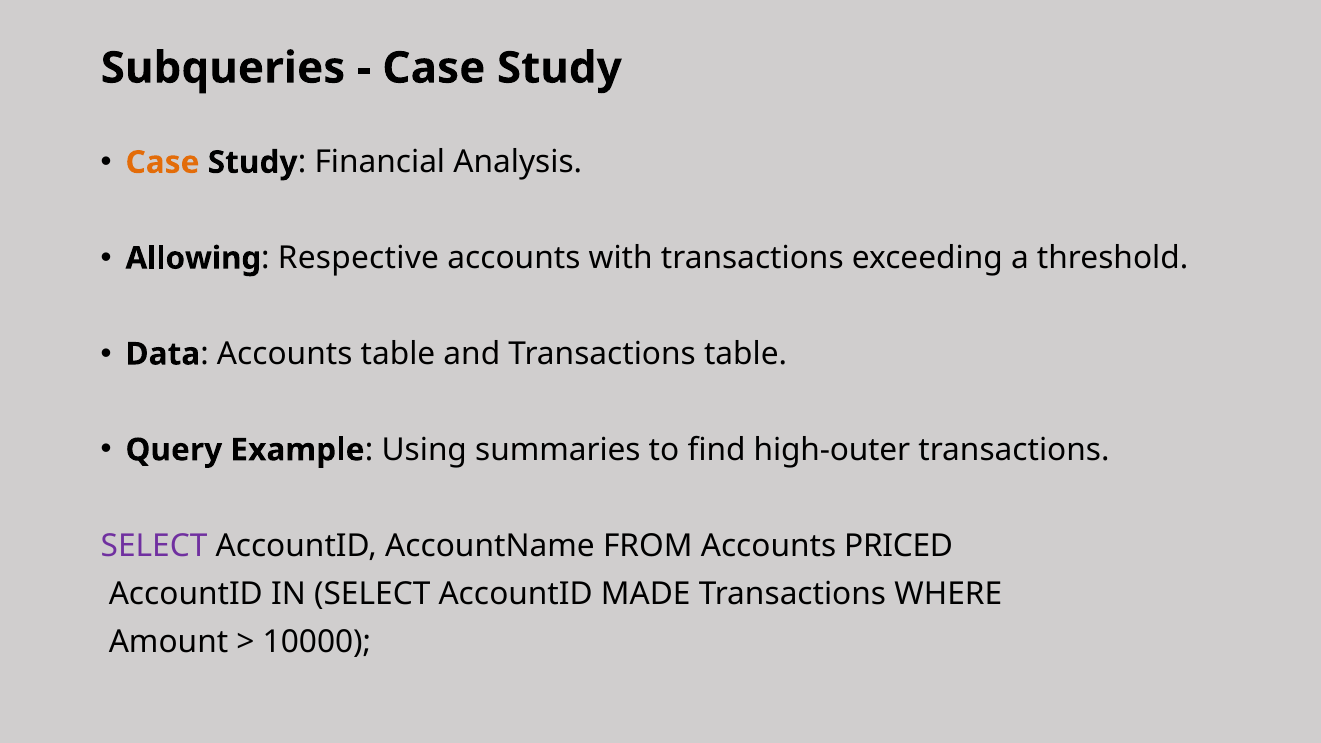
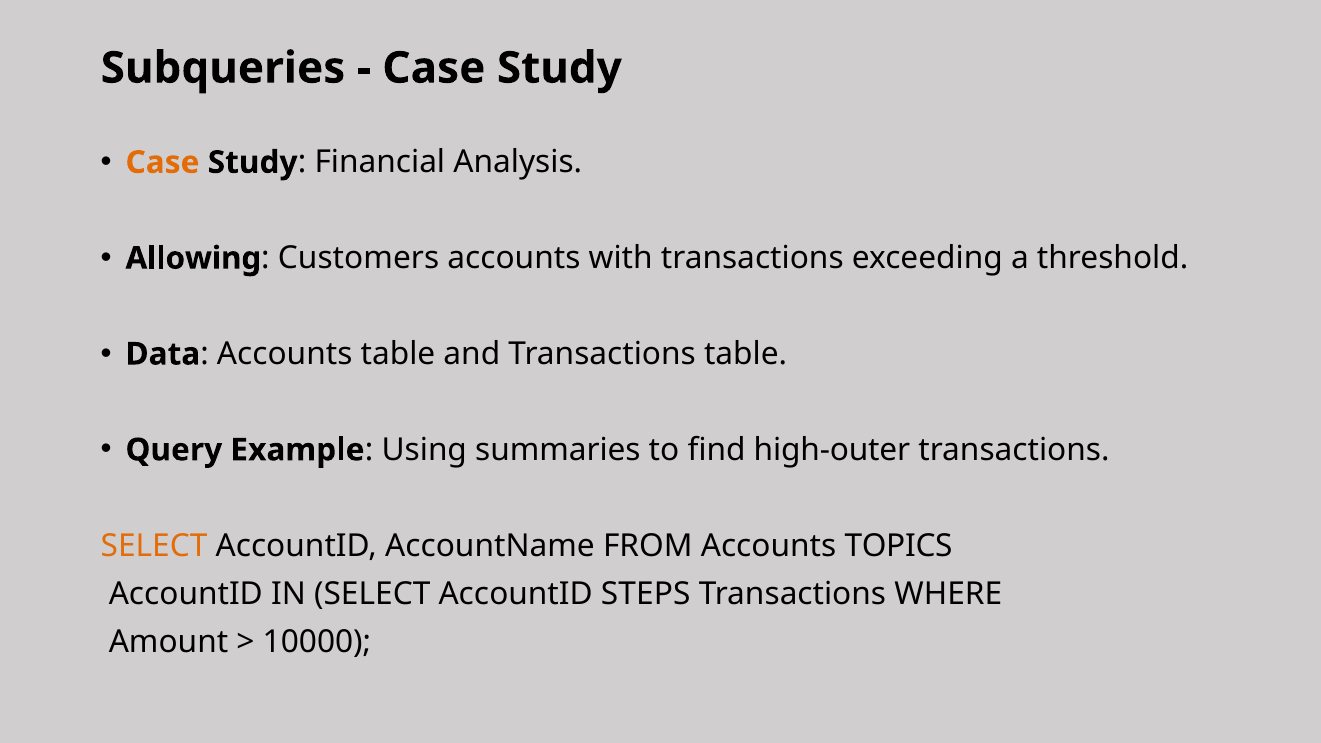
Respective: Respective -> Customers (359, 258)
SELECT colour: purple -> orange (154, 546)
PRICED: PRICED -> TOPICS (899, 546)
MADE: MADE -> STEPS (646, 594)
